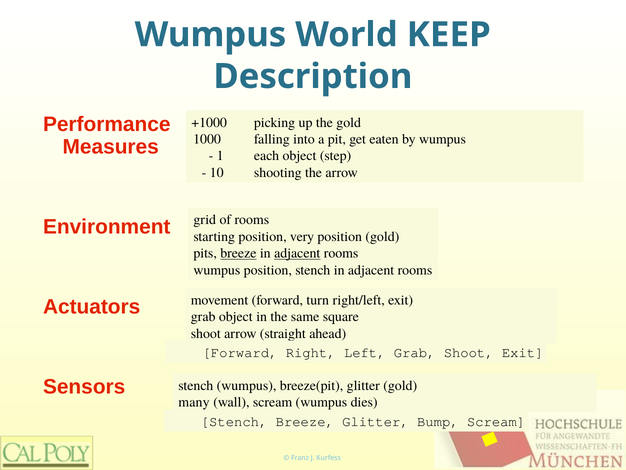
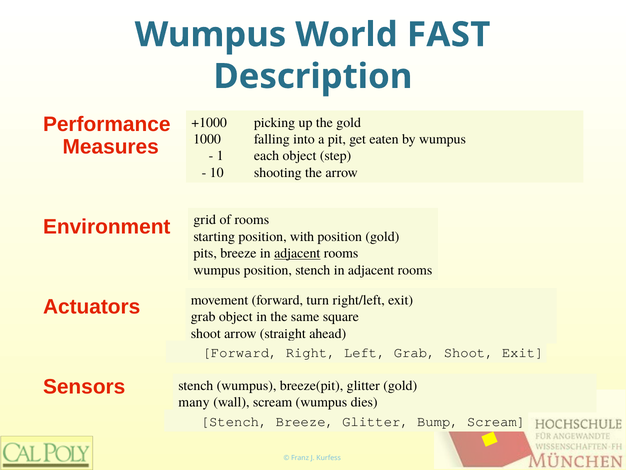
KEEP: KEEP -> FAST (449, 35)
very: very -> with (302, 236)
breeze underline: present -> none (238, 253)
